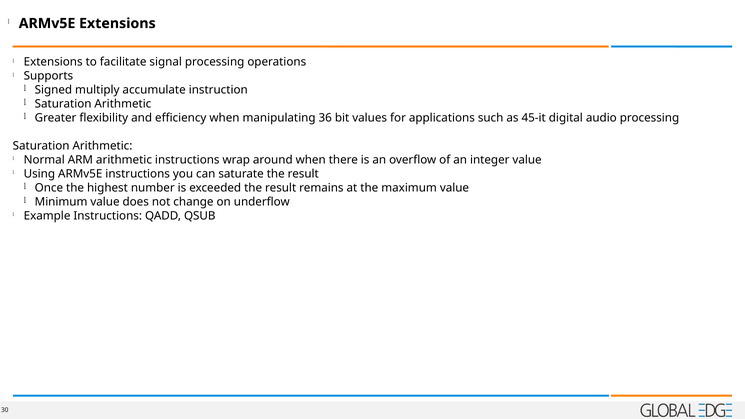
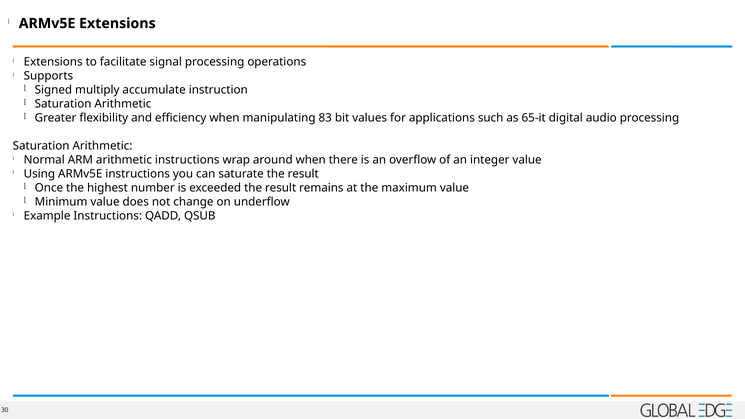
36: 36 -> 83 (325, 118)
45-it: 45-it -> 65-it (534, 118)
